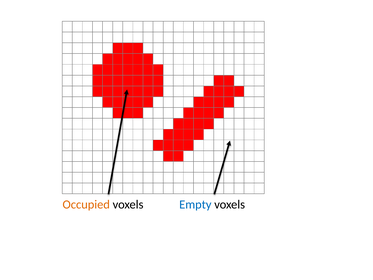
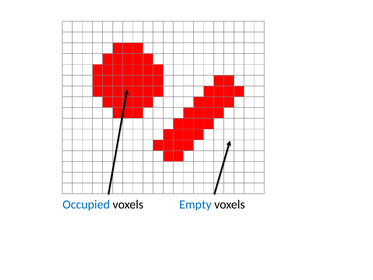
Occupied colour: orange -> blue (86, 204)
